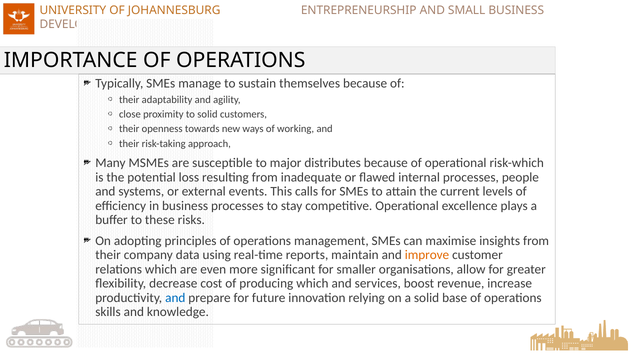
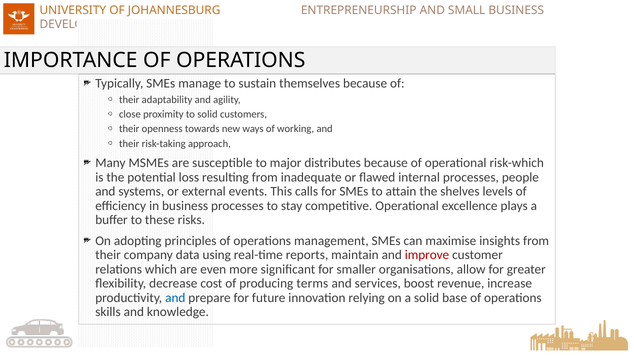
current: current -> shelves (460, 192)
improve colour: orange -> red (427, 255)
producing which: which -> terms (312, 284)
